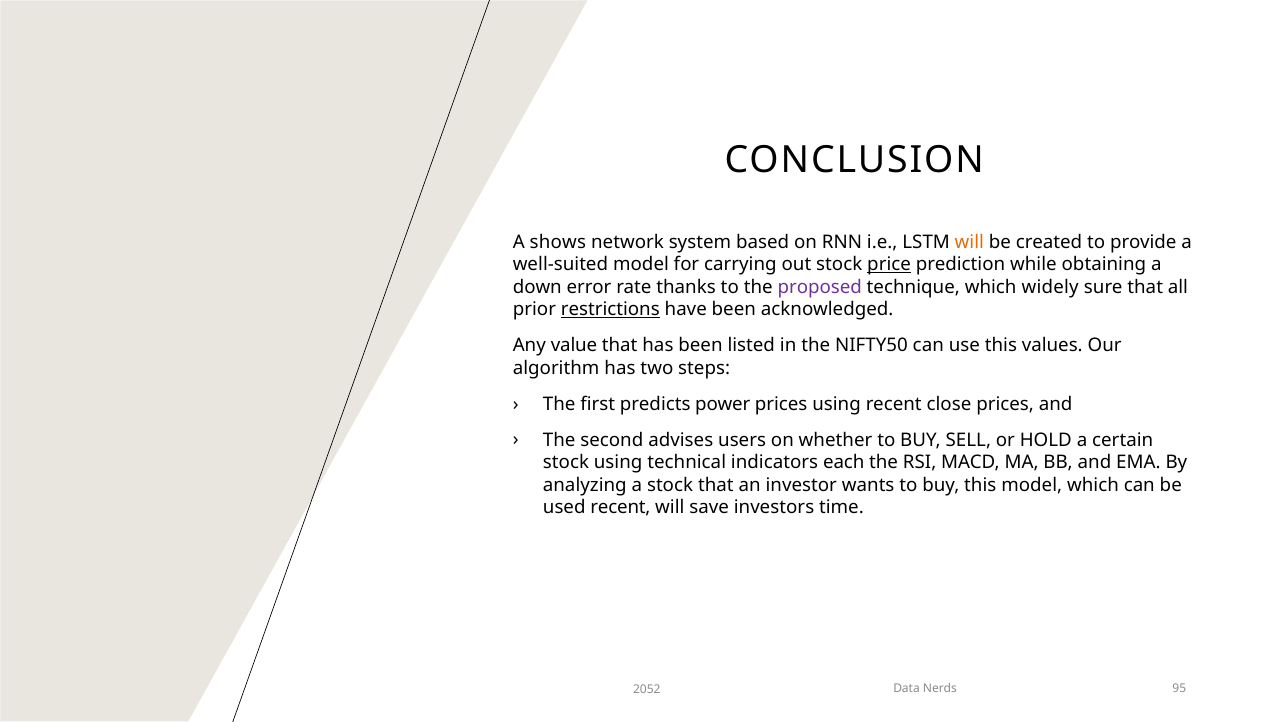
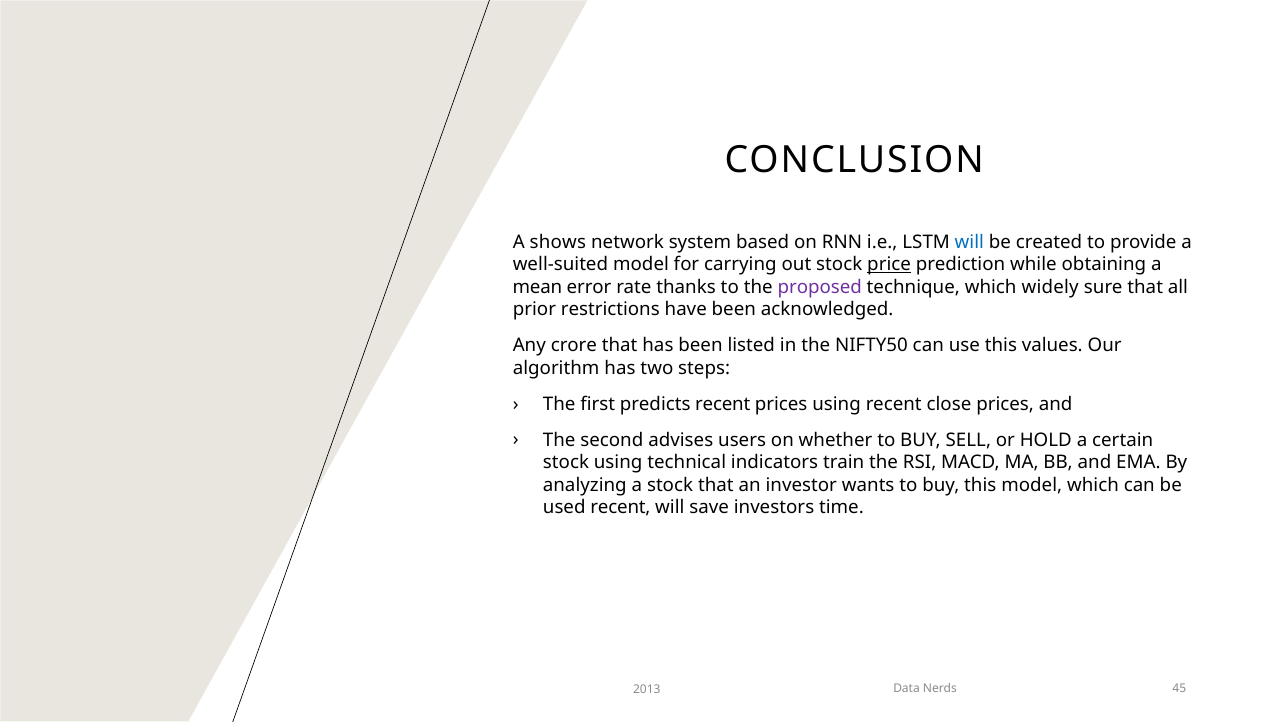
will colour: orange -> blue (969, 242)
down: down -> mean (537, 287)
restrictions underline: present -> none (610, 310)
value: value -> crore (574, 346)
predicts power: power -> recent (723, 404)
each: each -> train (844, 463)
95: 95 -> 45 (1179, 689)
2052: 2052 -> 2013 (647, 689)
